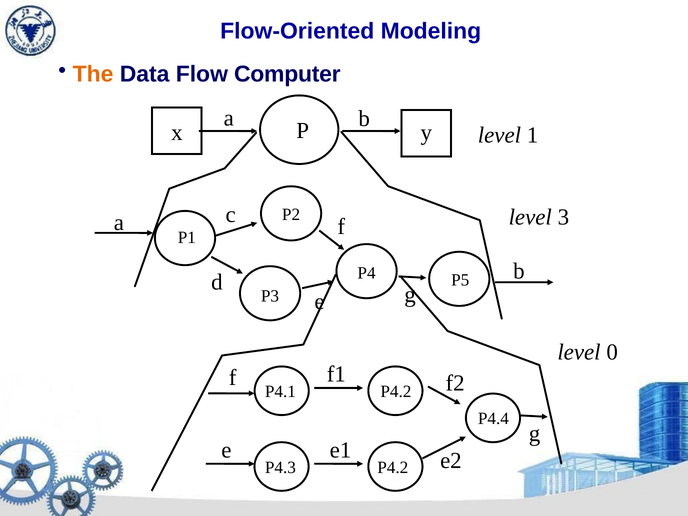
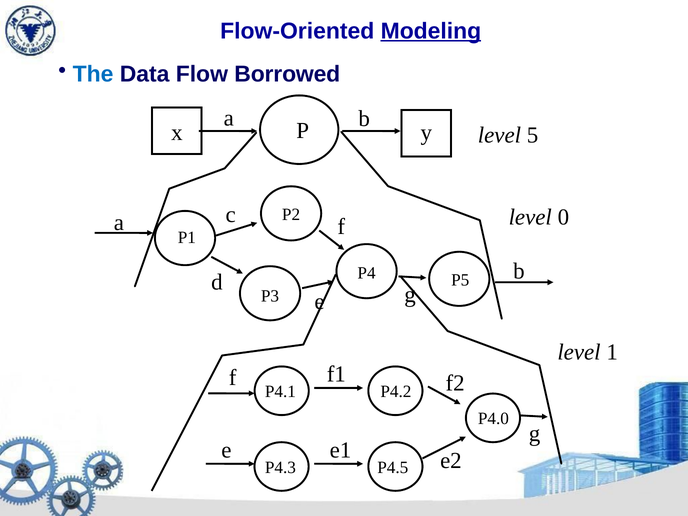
Modeling underline: none -> present (431, 31)
The colour: orange -> blue (93, 74)
Computer: Computer -> Borrowed (287, 74)
1: 1 -> 5 (533, 135)
3: 3 -> 0 (563, 217)
0: 0 -> 1 (612, 352)
P4.4: P4.4 -> P4.0 (493, 419)
P4.2: P4.2 -> P4.5 (393, 468)
